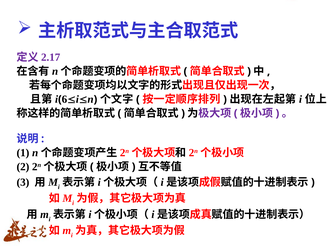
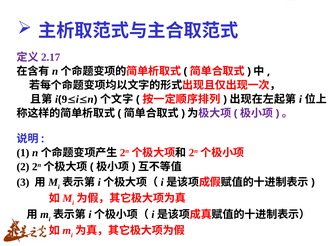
6: 6 -> 9 (64, 99)
